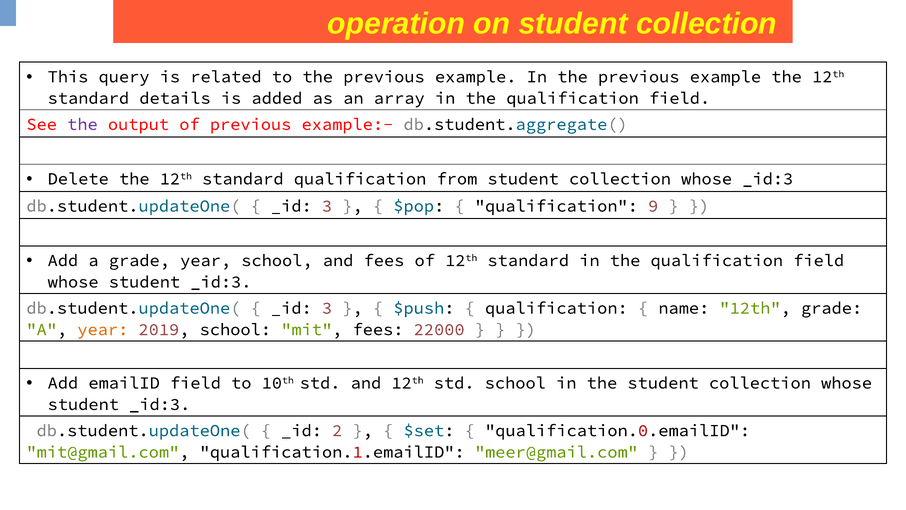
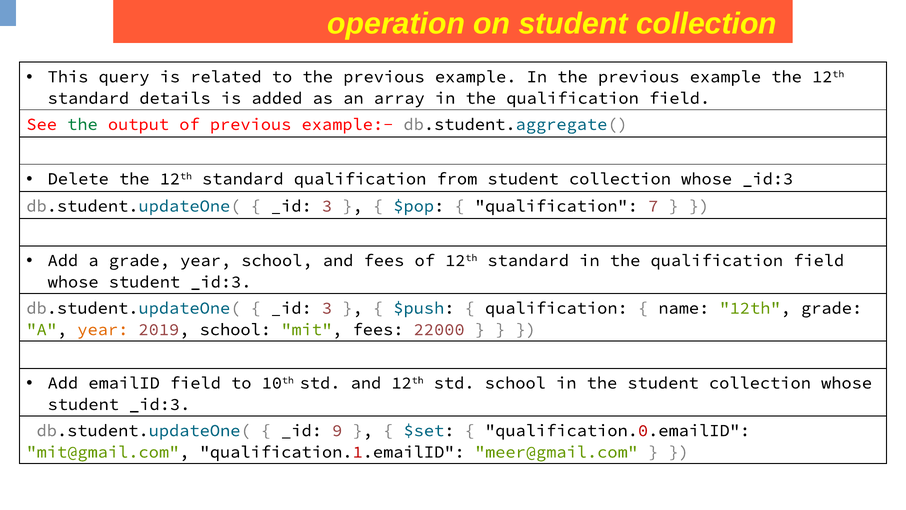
the colour: purple -> green (82, 124)
9: 9 -> 7 (653, 206)
2: 2 -> 9 (337, 430)
